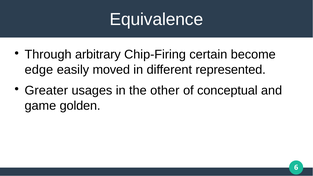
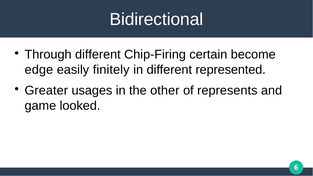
Equivalence: Equivalence -> Bidirectional (156, 19)
Through arbitrary: arbitrary -> different (98, 55)
moved: moved -> finitely (111, 70)
conceptual: conceptual -> represents (227, 90)
golden: golden -> looked (80, 106)
